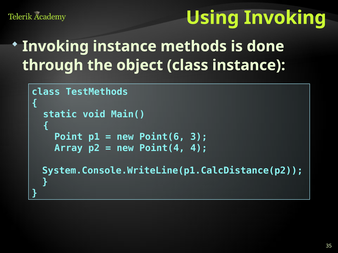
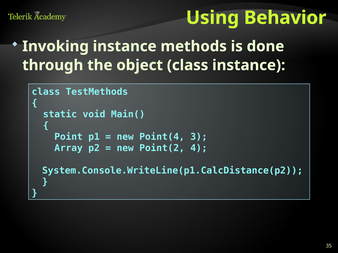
Using Invoking: Invoking -> Behavior (285, 18)
Point(6: Point(6 -> Point(4 (162, 137)
Point(4: Point(4 -> Point(2 (162, 148)
